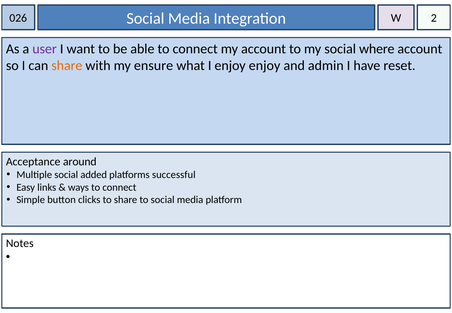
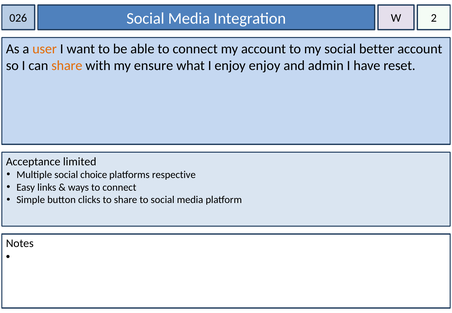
user colour: purple -> orange (45, 49)
where: where -> better (377, 49)
around: around -> limited (80, 162)
added: added -> choice (94, 175)
successful: successful -> respective (174, 175)
